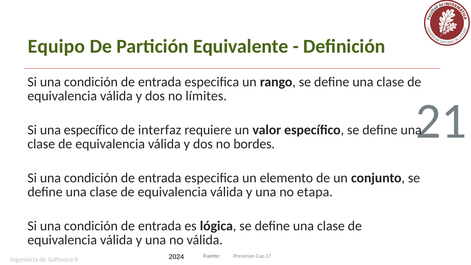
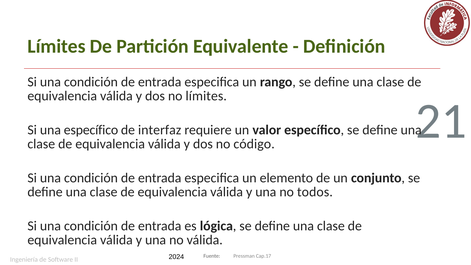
Equipo: Equipo -> Límites (57, 46)
bordes: bordes -> código (254, 144)
etapa: etapa -> todos (315, 192)
